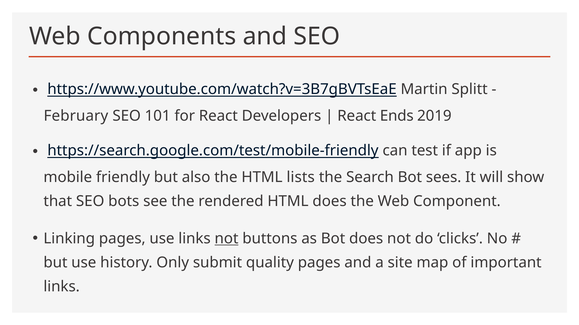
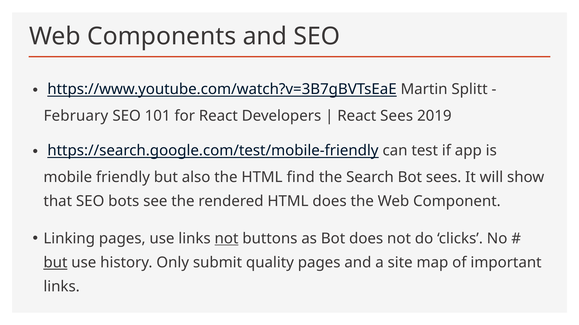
React Ends: Ends -> Sees (397, 116)
lists: lists -> find (301, 178)
but underline: none -> present (55, 263)
